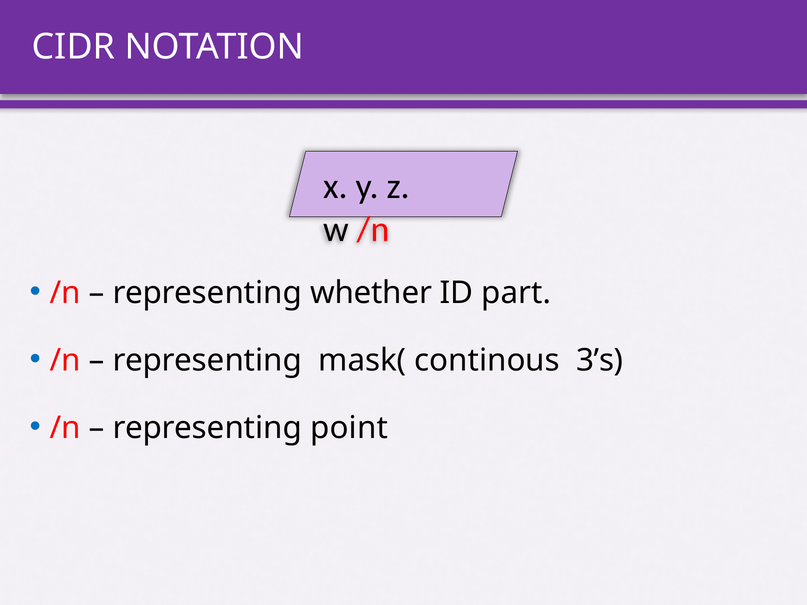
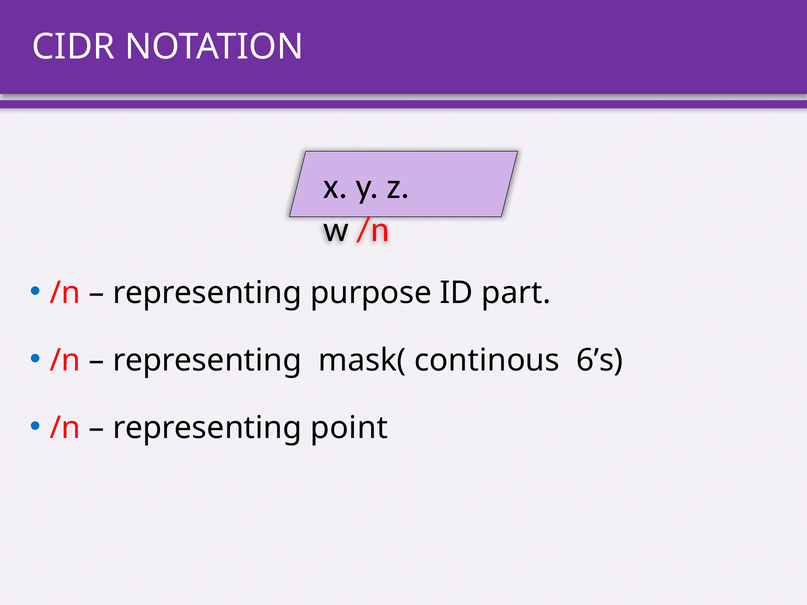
whether: whether -> purpose (371, 293)
3’s: 3’s -> 6’s (600, 360)
